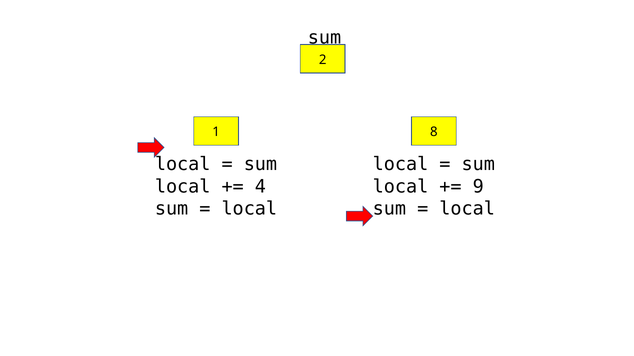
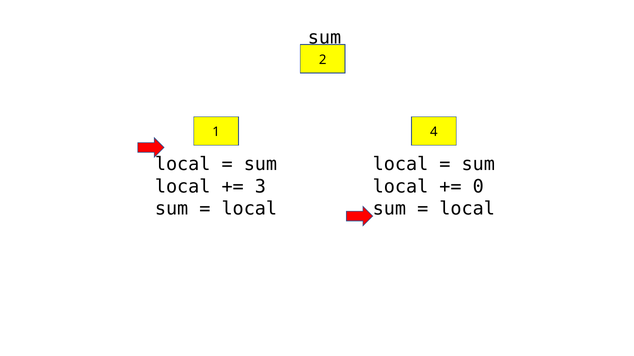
8: 8 -> 4 (434, 132)
4: 4 -> 3 (260, 187)
9: 9 -> 0 (478, 187)
